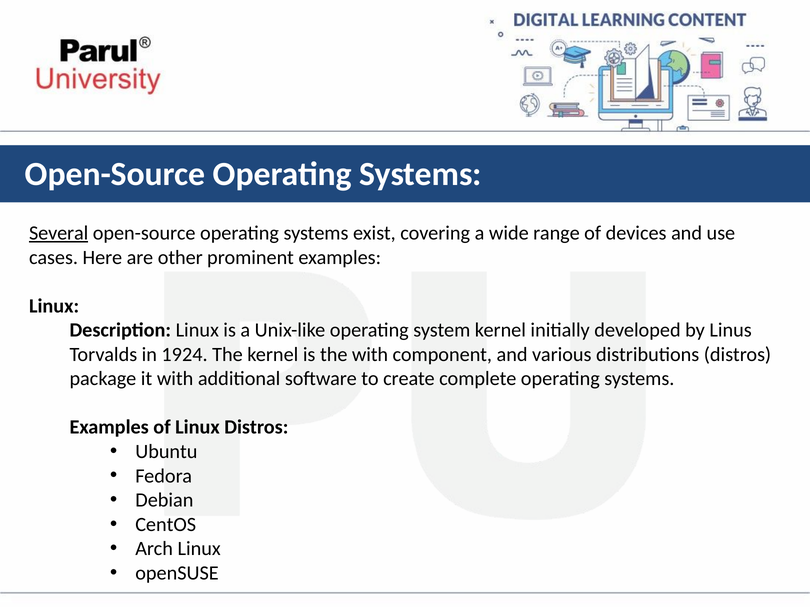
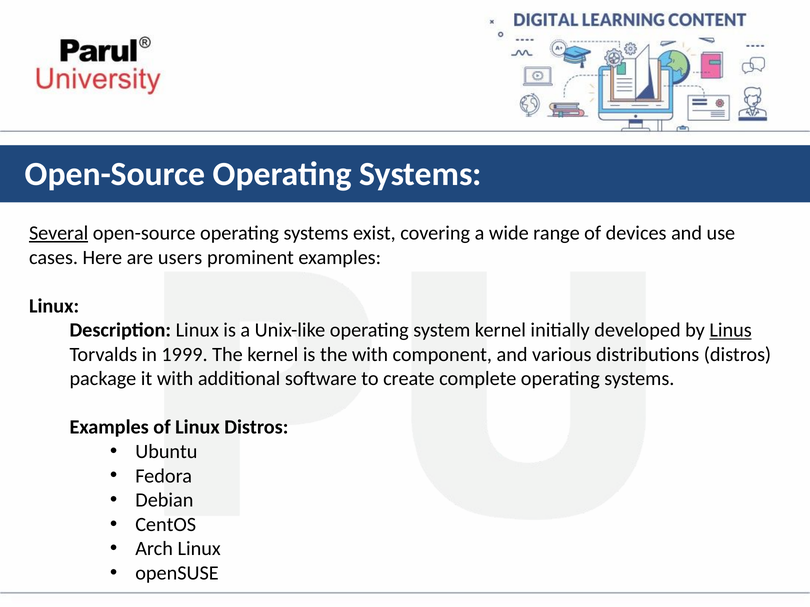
other: other -> users (180, 258)
Linus underline: none -> present (731, 330)
1924: 1924 -> 1999 (185, 355)
